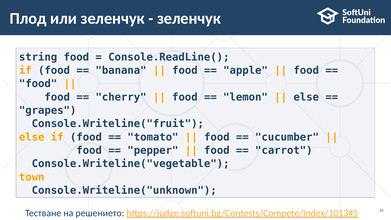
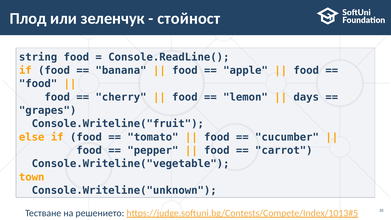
зеленчук: зеленчук -> стойност (189, 19)
else: else -> days (306, 97)
